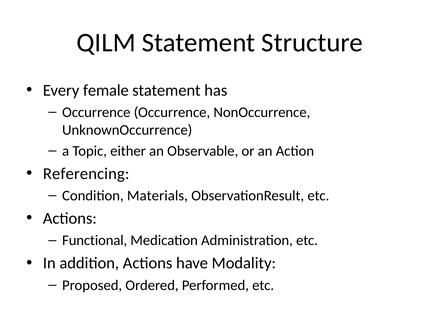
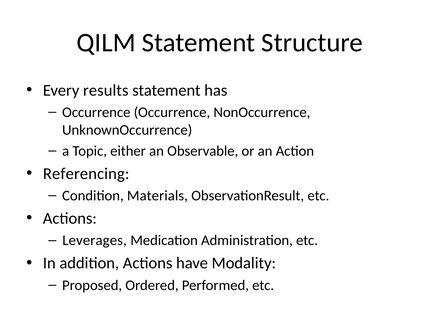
female: female -> results (106, 90)
Functional: Functional -> Leverages (95, 240)
